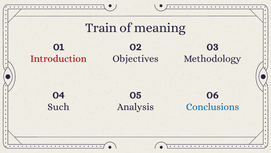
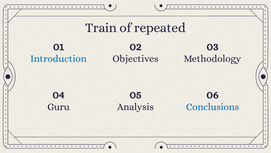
meaning: meaning -> repeated (160, 28)
Introduction colour: red -> blue (58, 58)
Such: Such -> Guru (59, 106)
